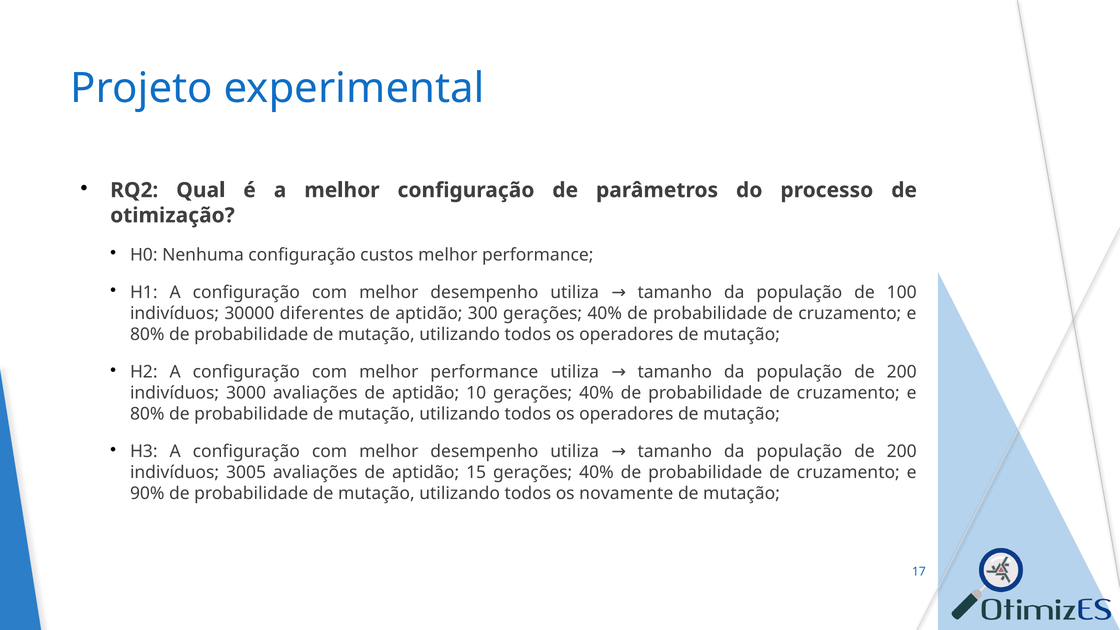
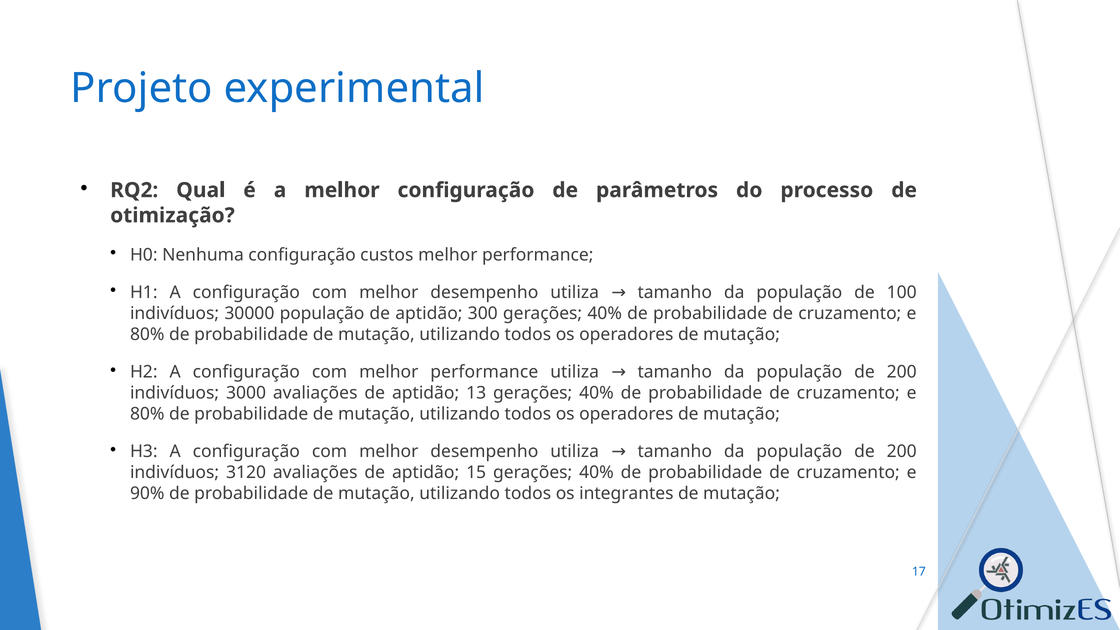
30000 diferentes: diferentes -> população (322, 313)
10: 10 -> 13 (476, 393)
3005: 3005 -> 3120 (246, 472)
novamente: novamente -> integrantes (626, 493)
